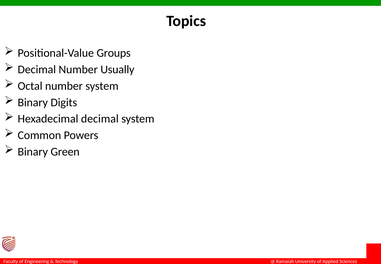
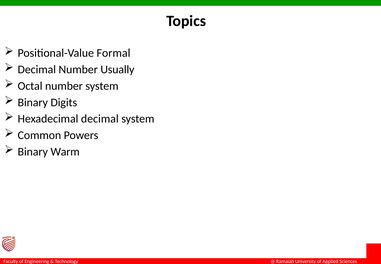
Groups: Groups -> Formal (113, 53)
Green: Green -> Warm (65, 152)
